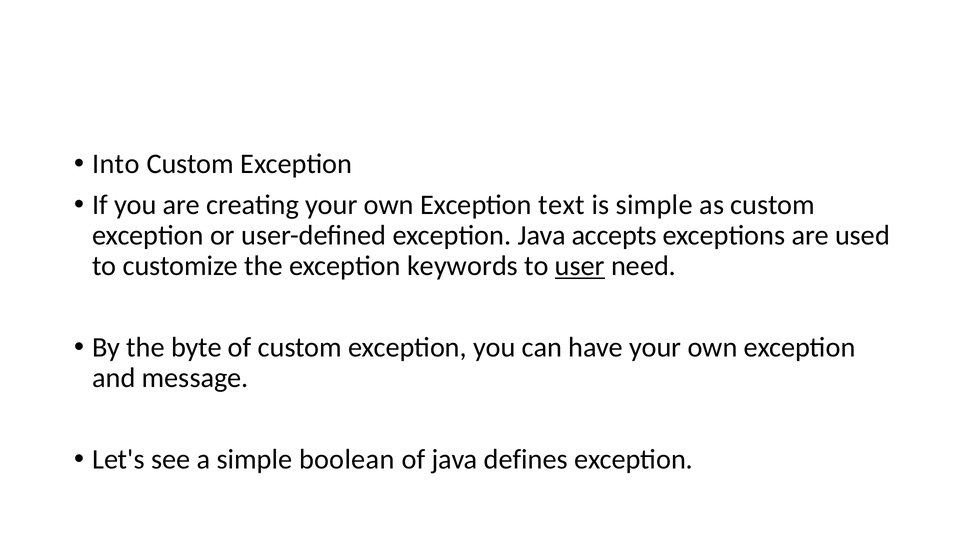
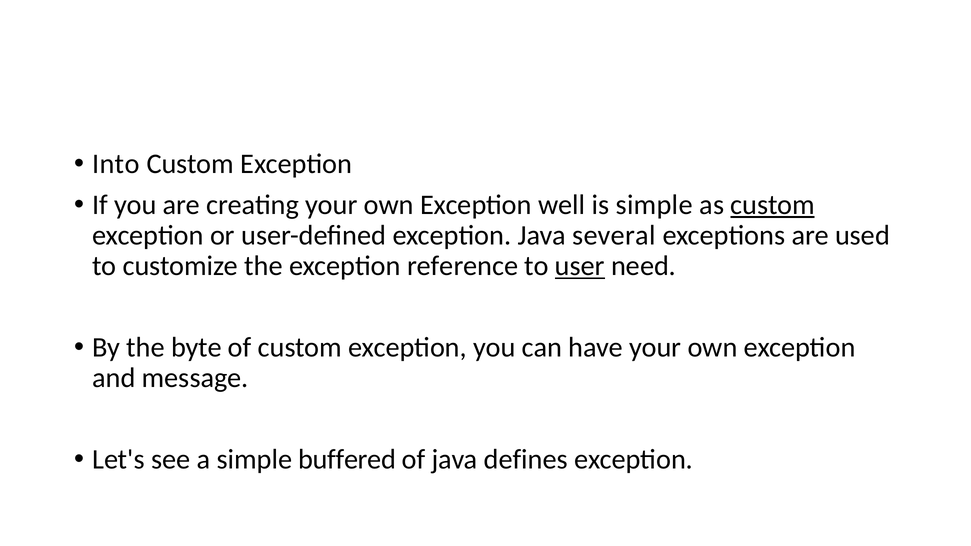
text: text -> well (562, 205)
custom underline: none -> present (773, 205)
accepts: accepts -> several (614, 235)
keywords: keywords -> reference (463, 266)
boolean: boolean -> buffered (347, 460)
